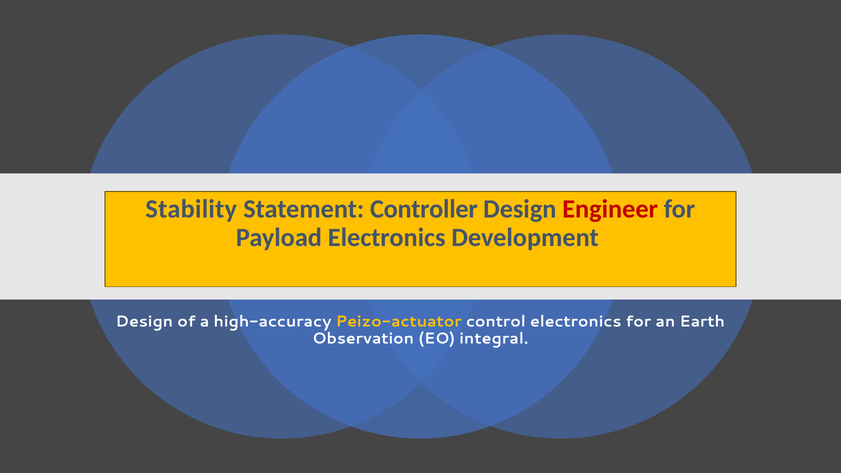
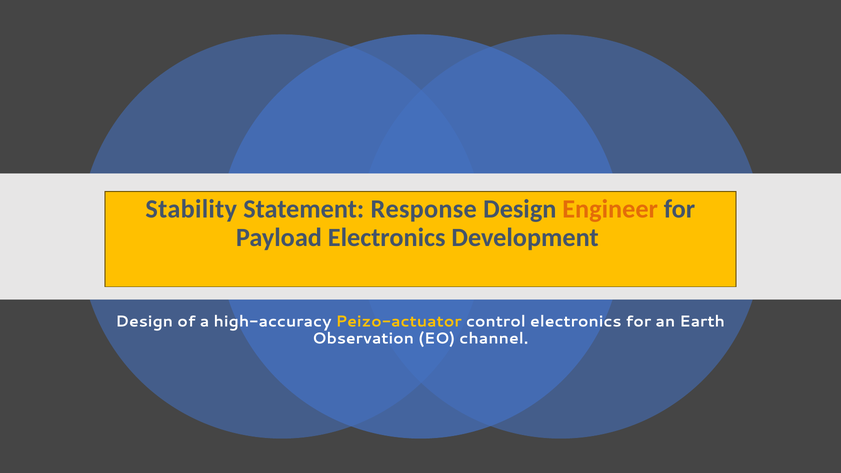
Controller: Controller -> Response (424, 209)
Engineer colour: red -> orange (610, 209)
integral: integral -> channel (494, 339)
